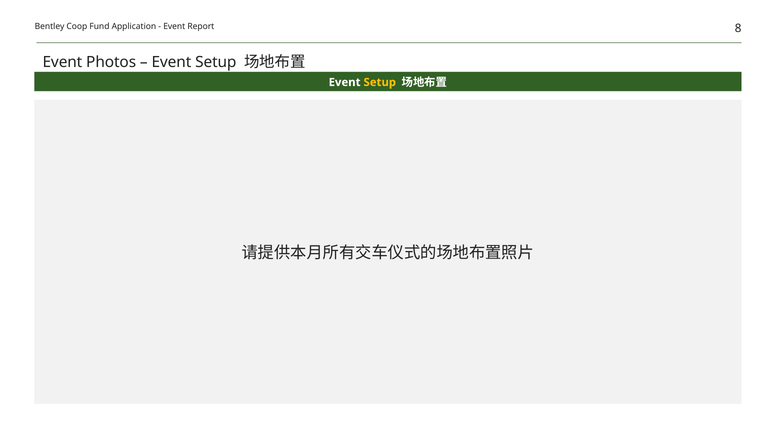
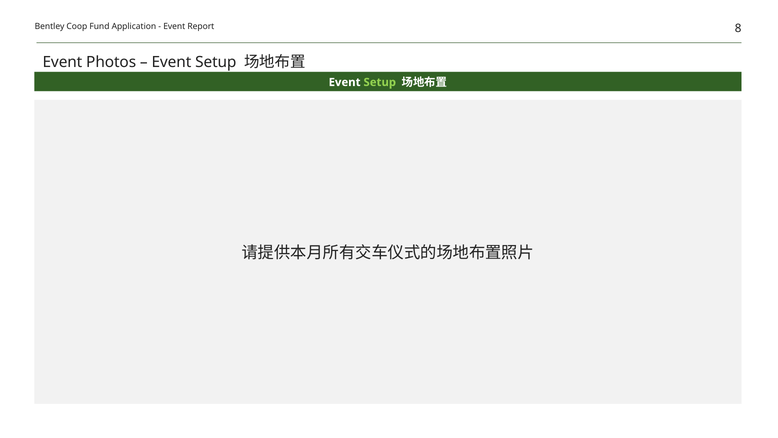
Setup colour: yellow -> light green (380, 82)
